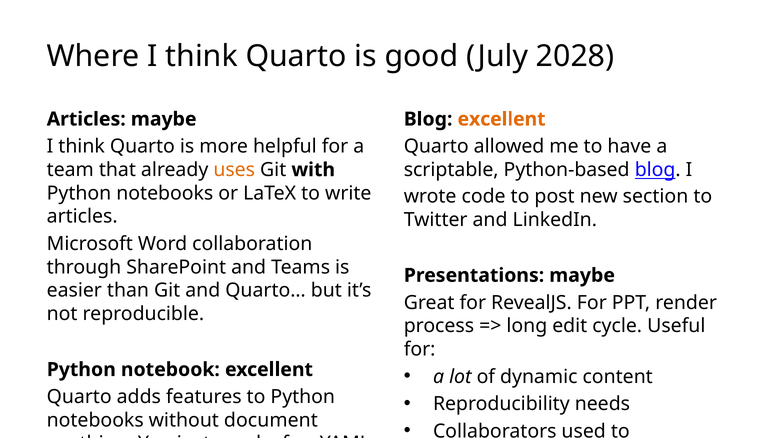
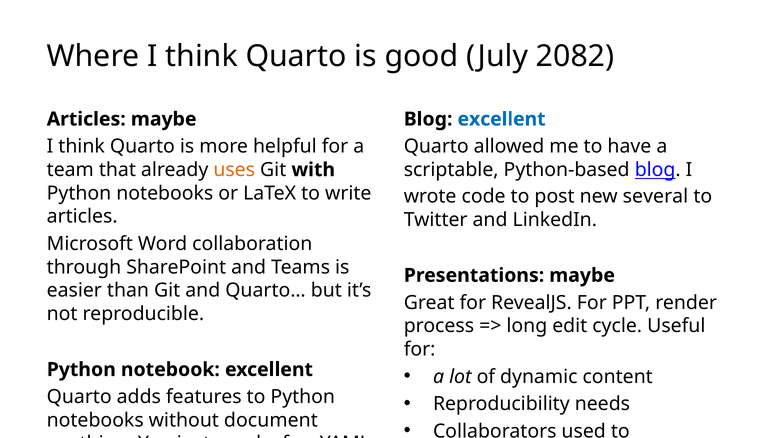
2028: 2028 -> 2082 (575, 56)
excellent colour: orange -> blue (502, 119)
section: section -> several (655, 196)
